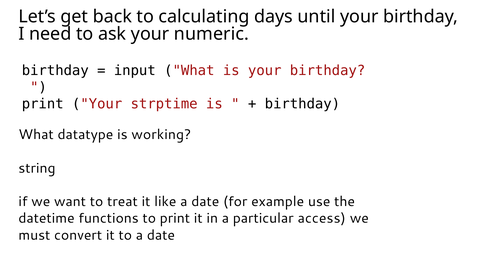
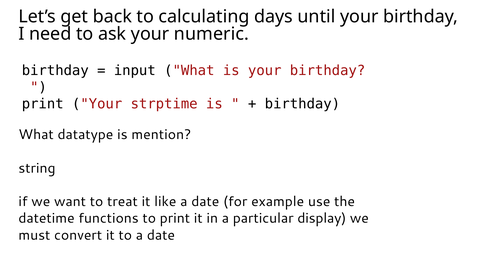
working: working -> mention (161, 135)
access: access -> display (322, 218)
